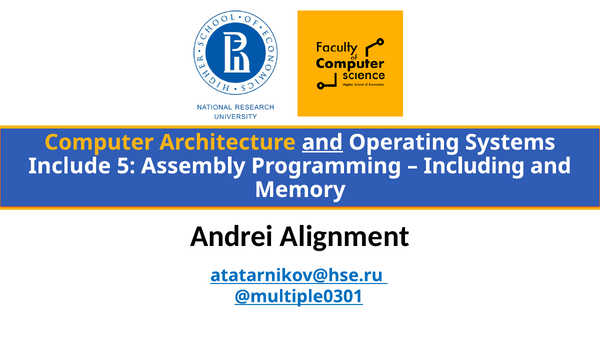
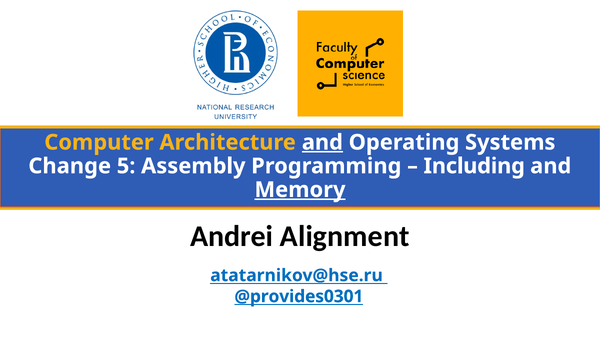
Include: Include -> Change (70, 166)
Memory underline: none -> present (300, 189)
@multiple0301: @multiple0301 -> @provides0301 (299, 296)
